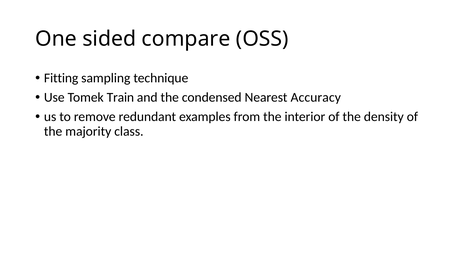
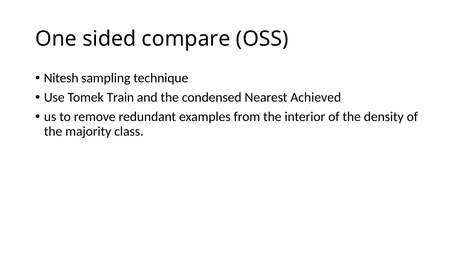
Fitting: Fitting -> Nitesh (61, 78)
Accuracy: Accuracy -> Achieved (316, 98)
